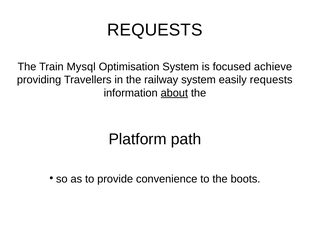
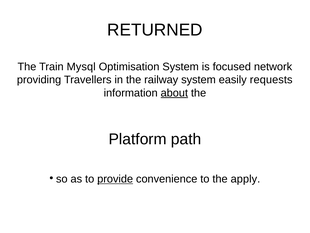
REQUESTS: REQUESTS -> RETURNED (155, 30)
achieve: achieve -> network (273, 67)
provide underline: none -> present (115, 179)
boots: boots -> apply (245, 179)
